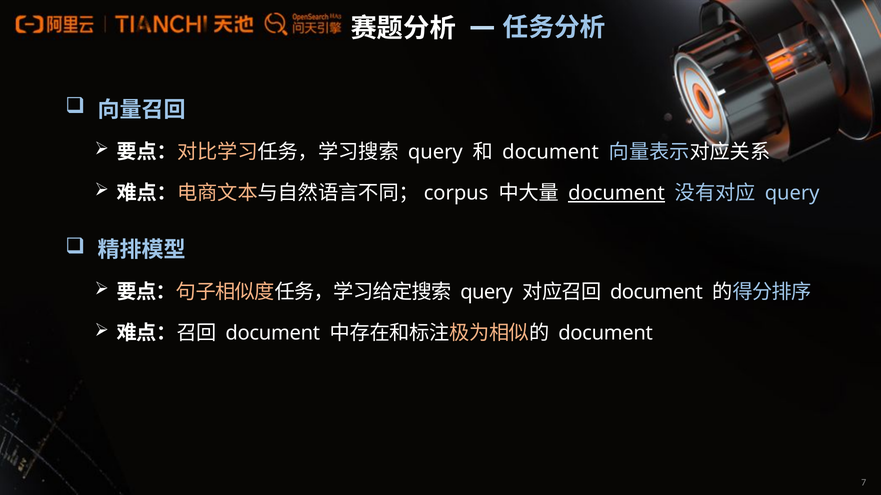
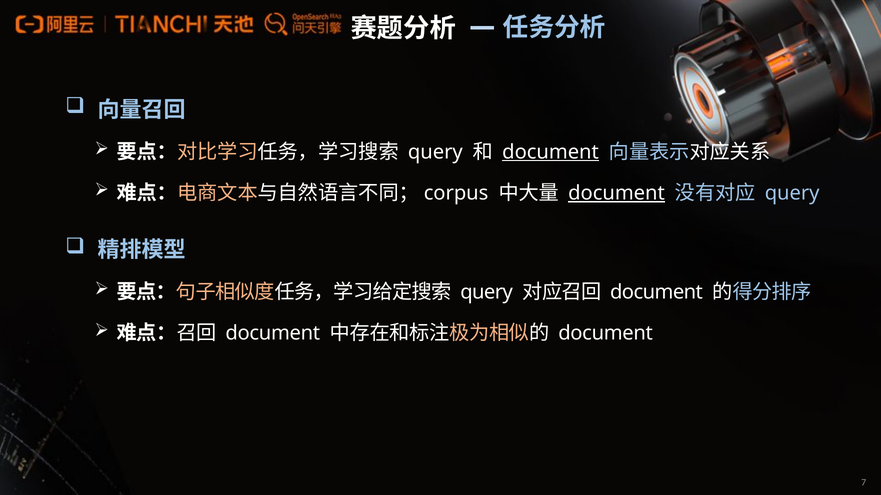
document underline: none -> present (551, 152)
